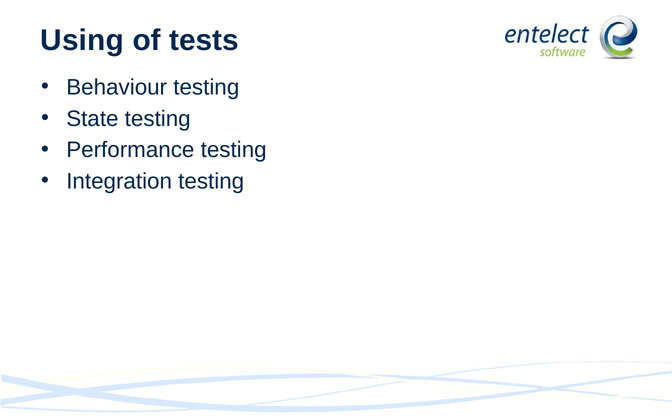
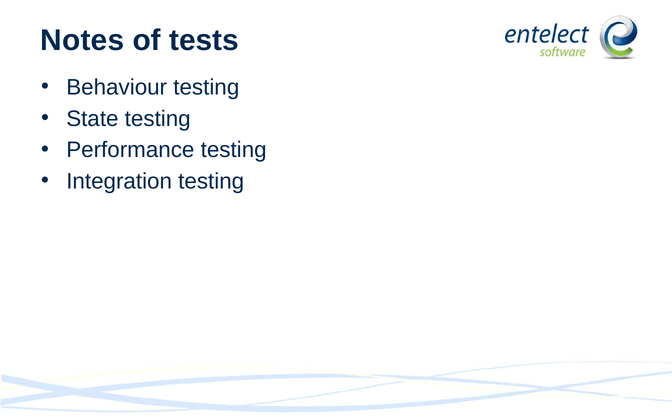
Using: Using -> Notes (82, 41)
